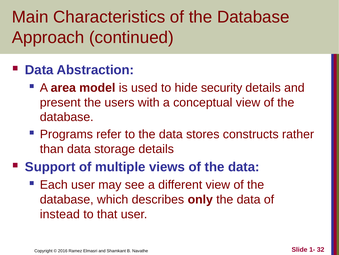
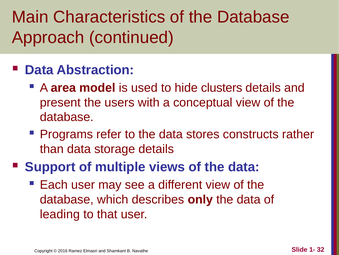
security: security -> clusters (222, 87)
instead: instead -> leading (60, 214)
